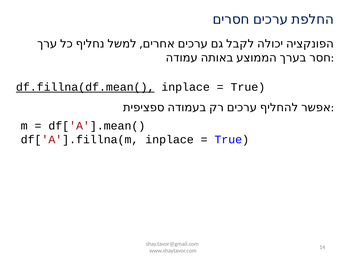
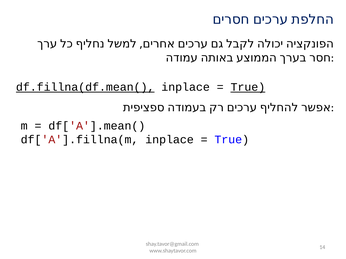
True underline: none -> present (248, 87)
